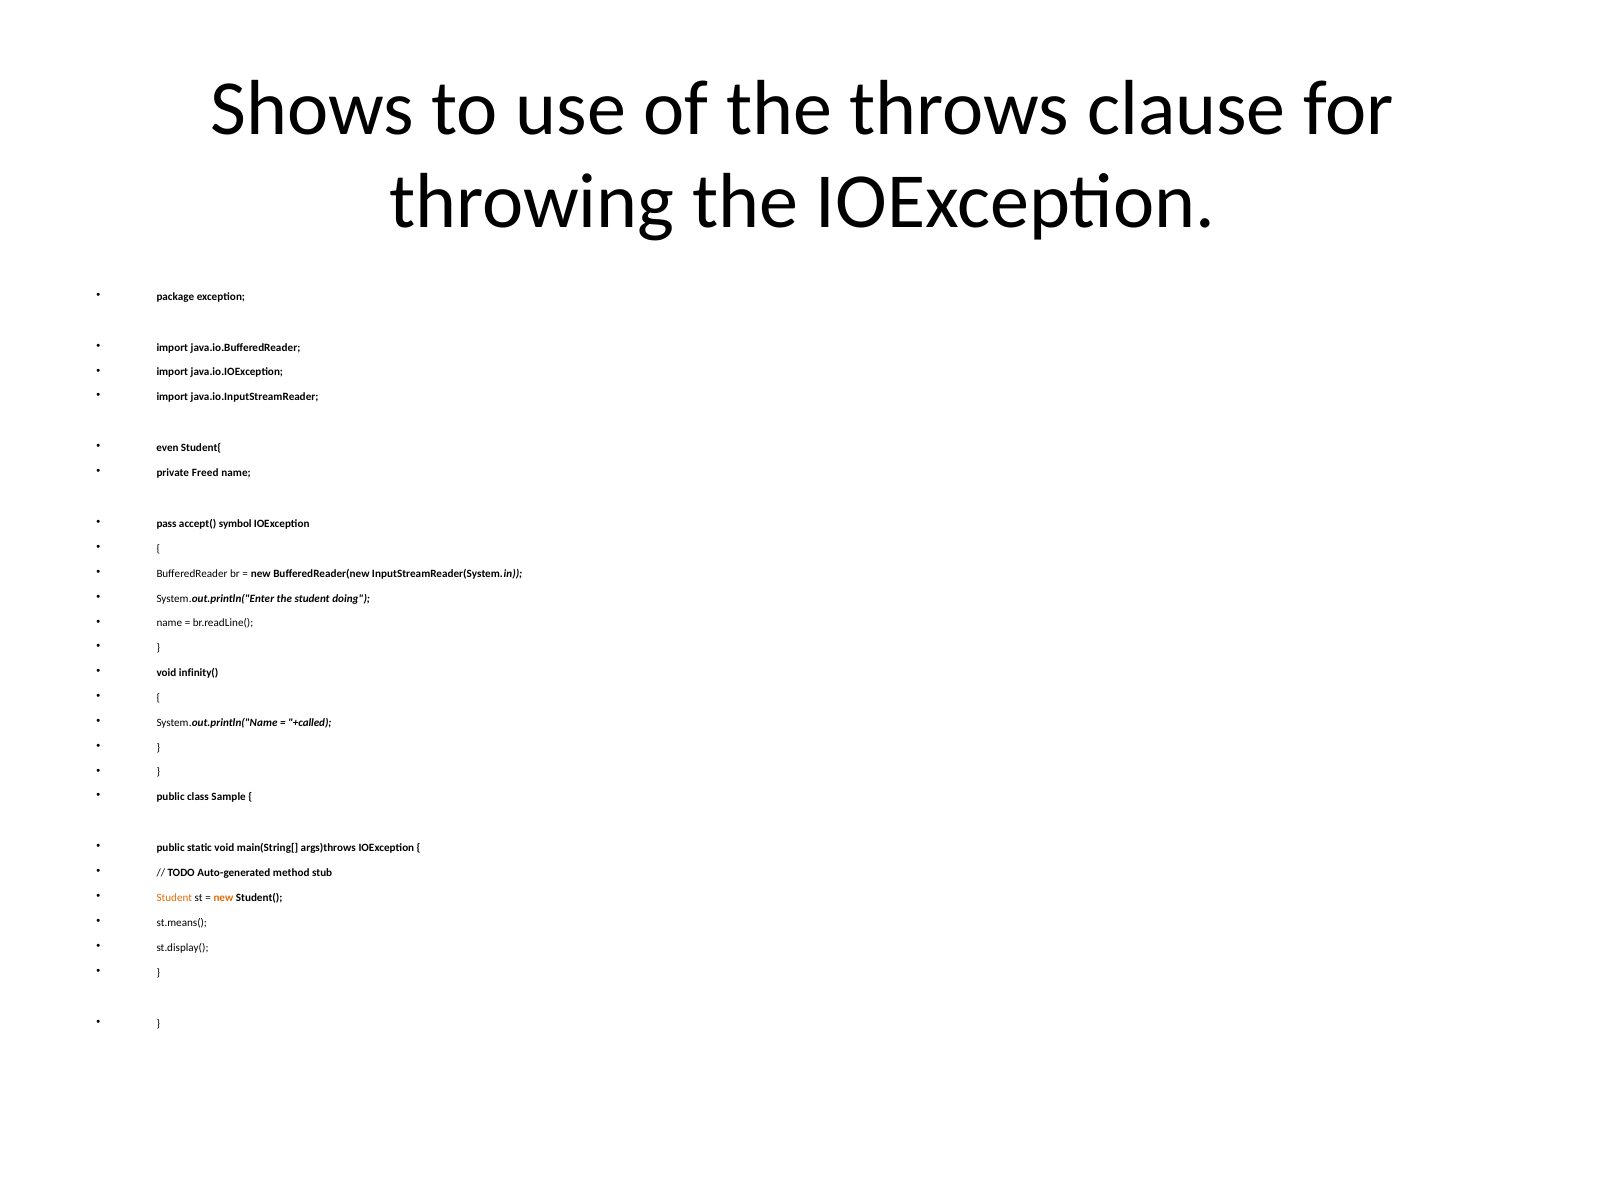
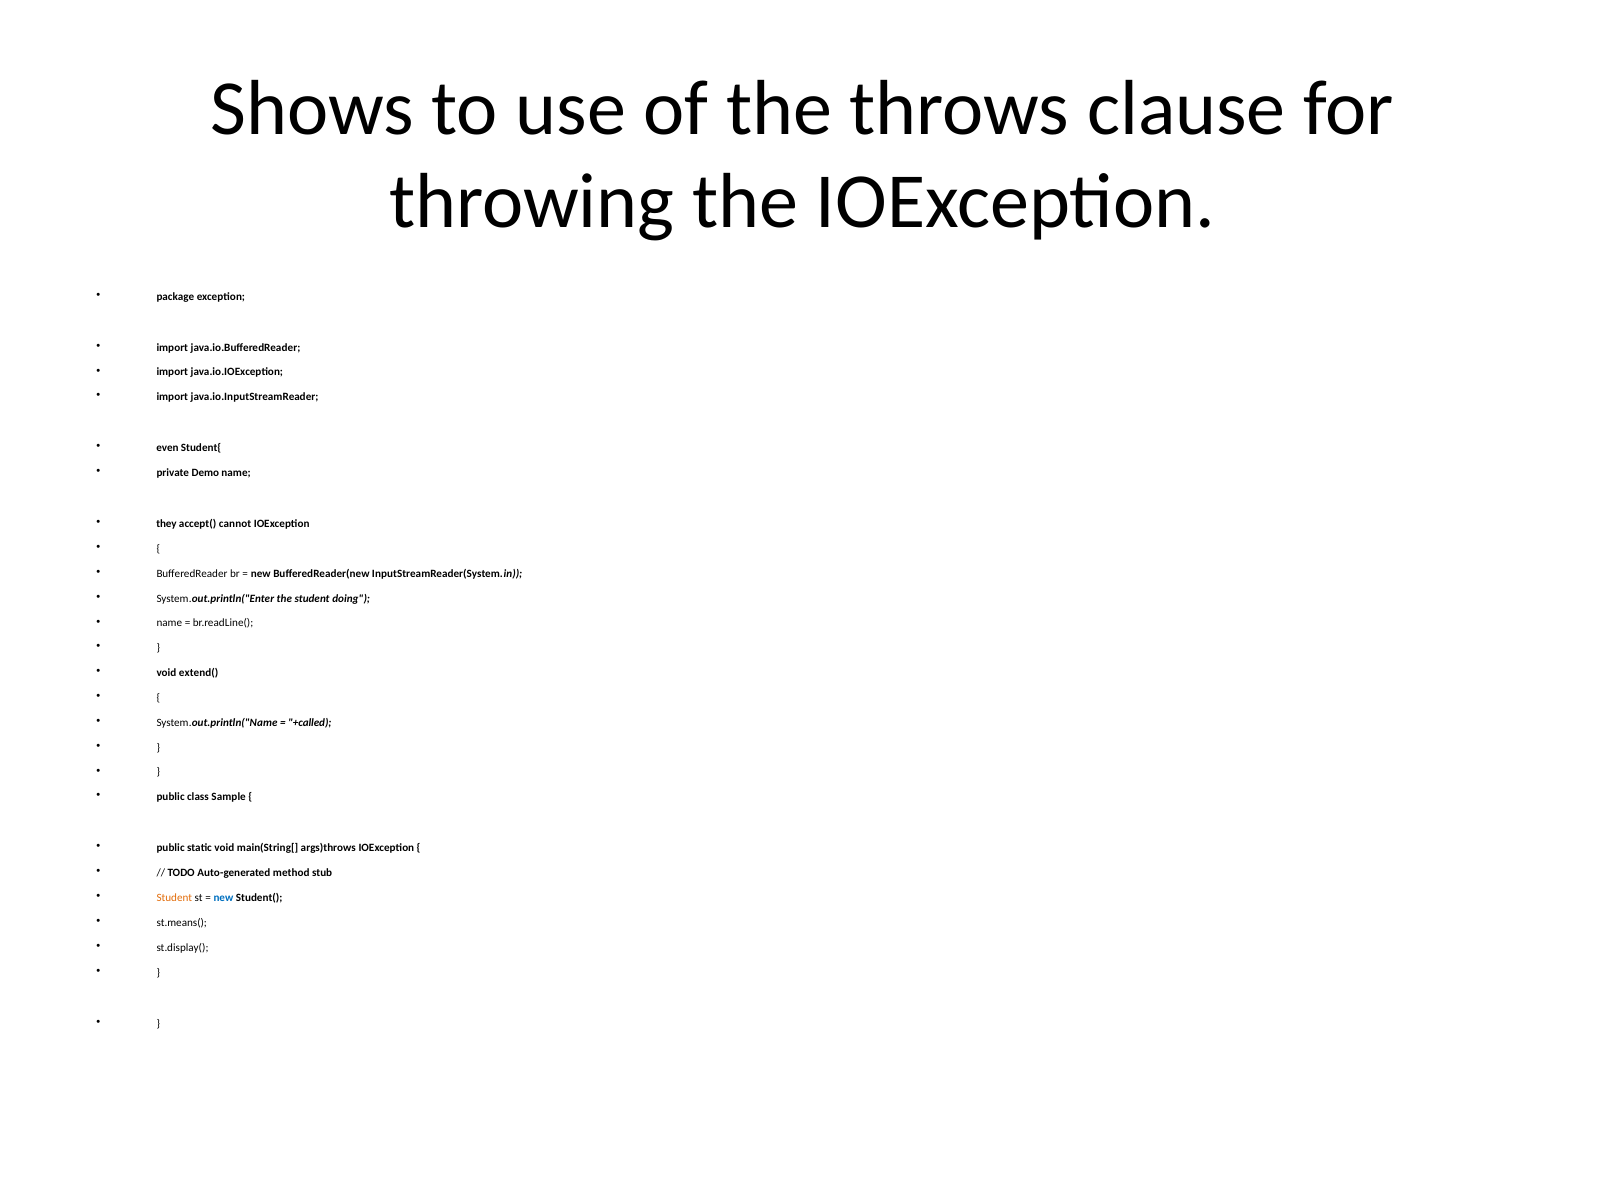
Freed: Freed -> Demo (205, 473)
pass: pass -> they (166, 524)
symbol: symbol -> cannot (235, 524)
infinity(: infinity( -> extend( (199, 673)
new colour: orange -> blue (223, 898)
